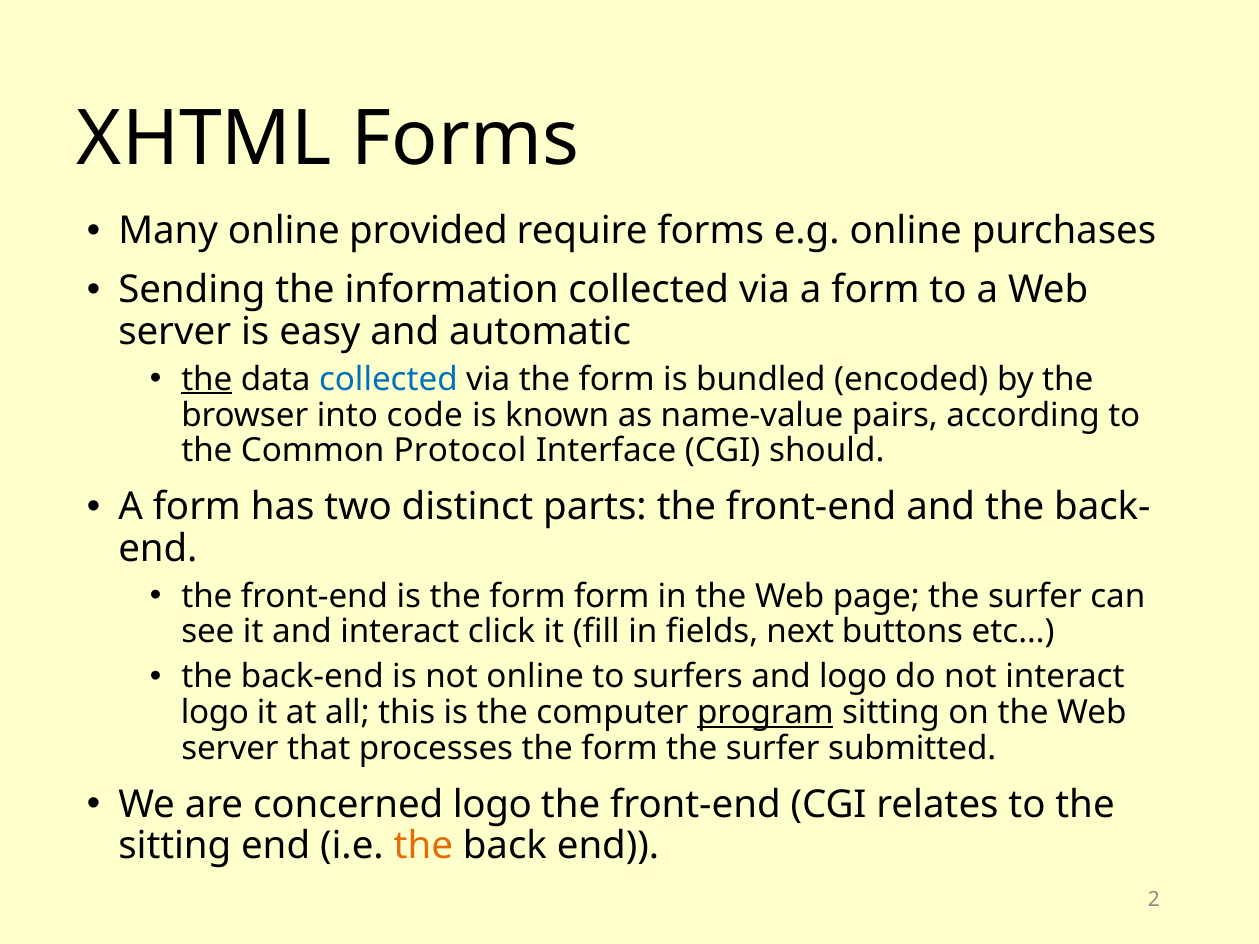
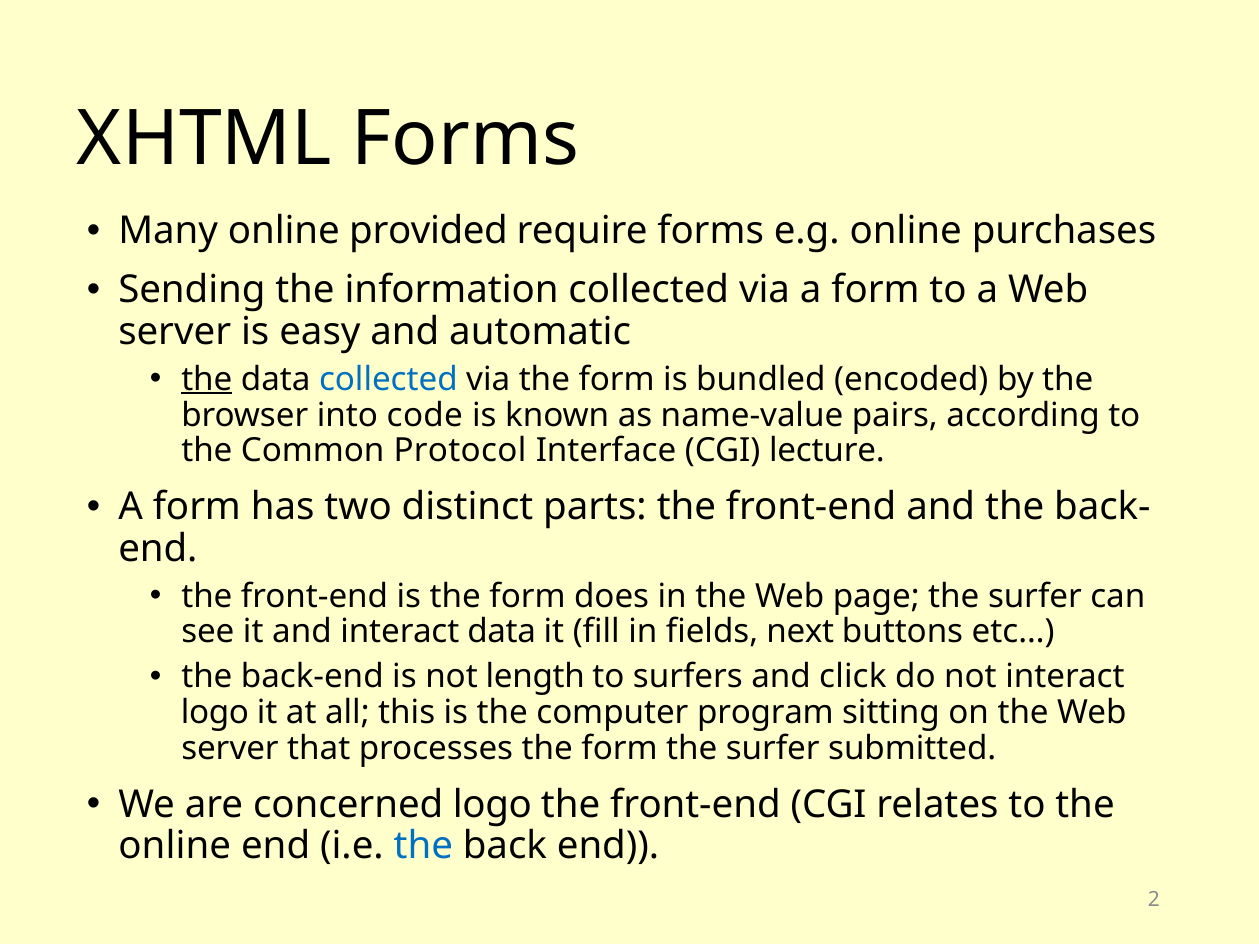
should: should -> lecture (827, 451)
form form: form -> does (612, 596)
interact click: click -> data (502, 632)
not online: online -> length (535, 677)
and logo: logo -> click (853, 677)
program underline: present -> none (765, 713)
sitting: sitting -> online (175, 846)
the colour: orange -> blue (423, 846)
